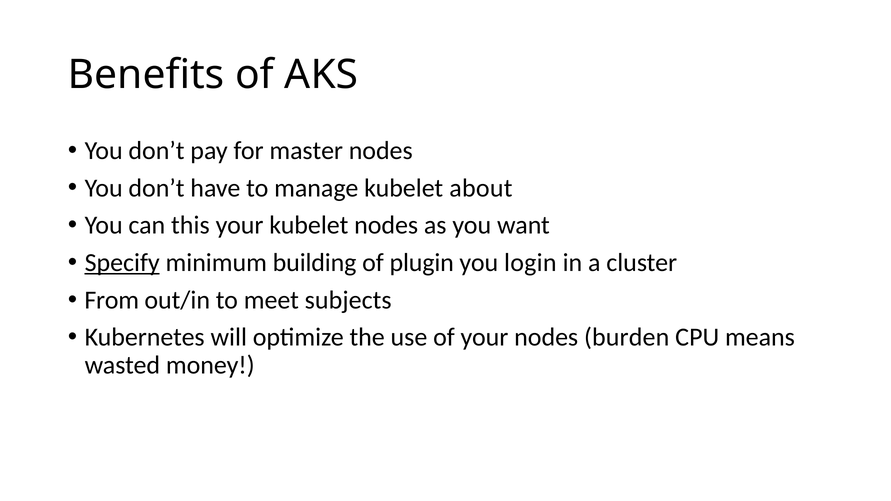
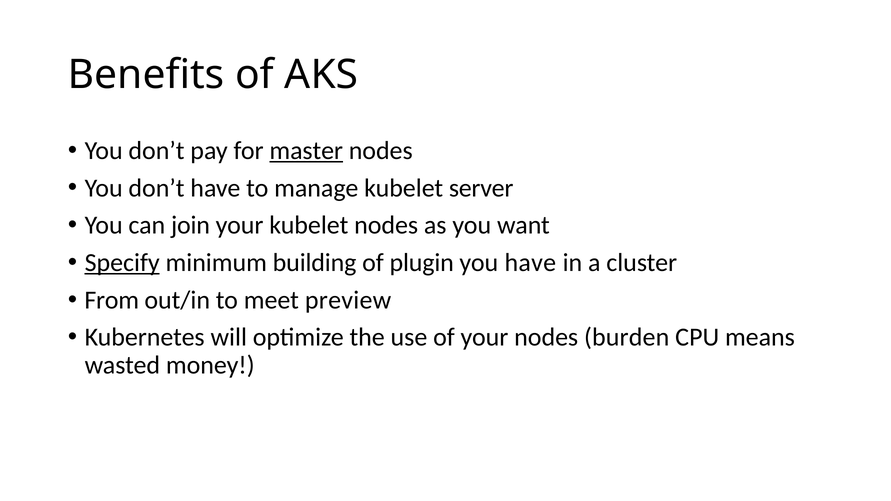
master underline: none -> present (306, 151)
about: about -> server (481, 188)
this: this -> join (191, 225)
you login: login -> have (530, 263)
subjects: subjects -> preview (348, 300)
